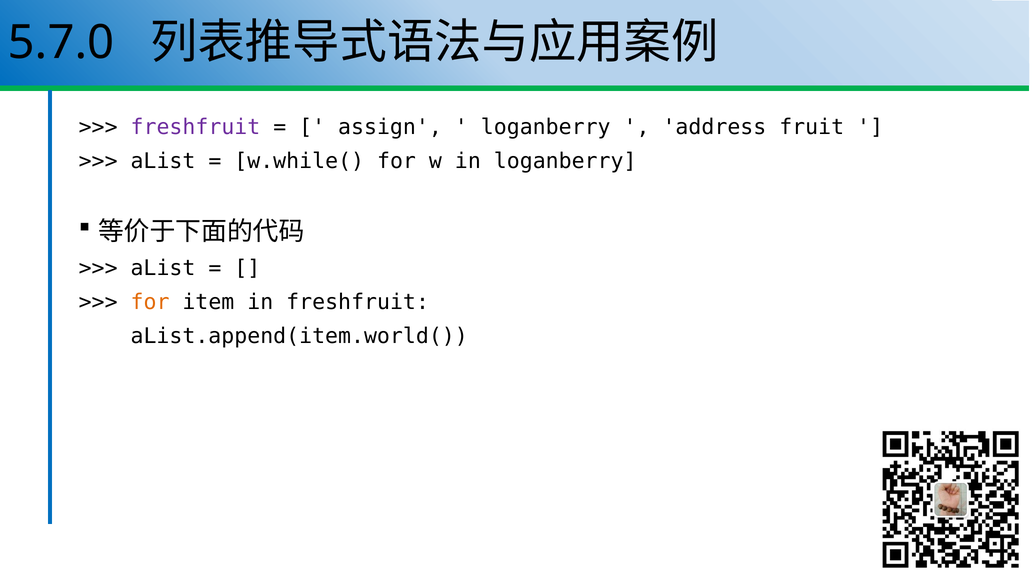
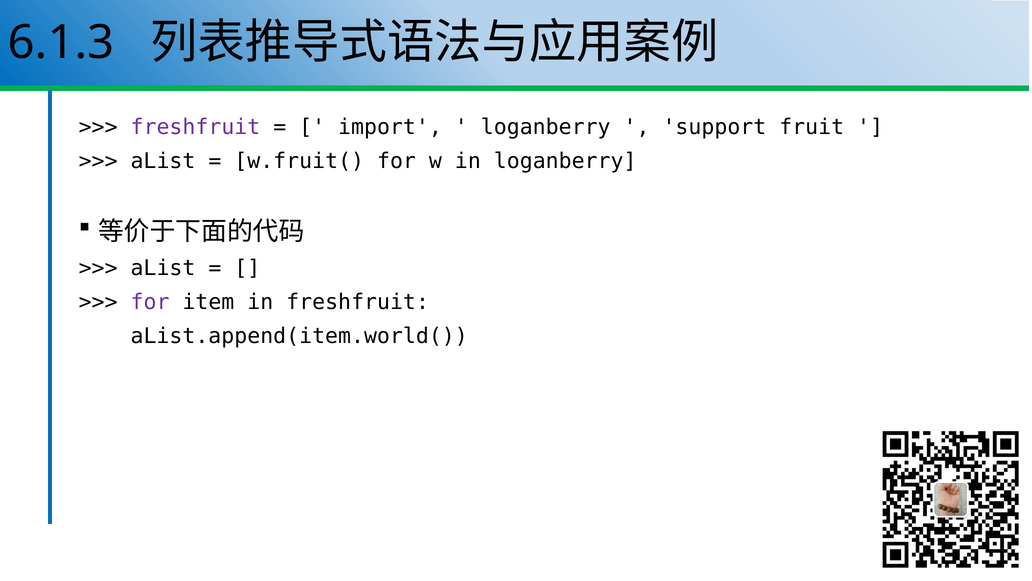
5.7.0: 5.7.0 -> 6.1.3 (61, 42)
assign: assign -> import (390, 127)
address: address -> support (714, 127)
w.while(: w.while( -> w.fruit( (299, 161)
for colour: orange -> purple (150, 302)
